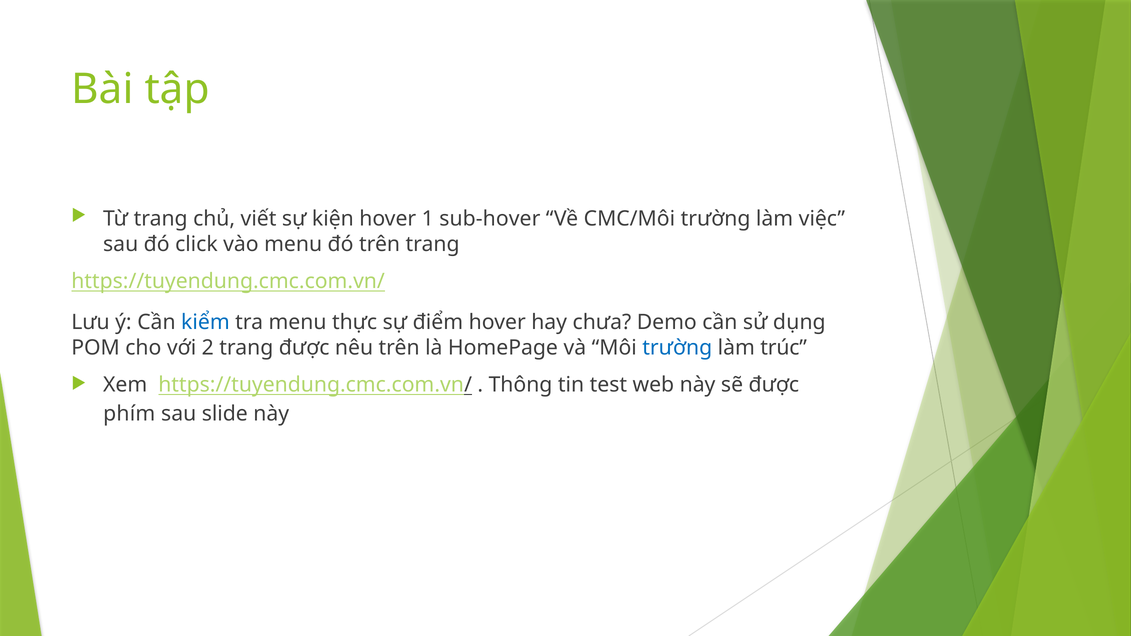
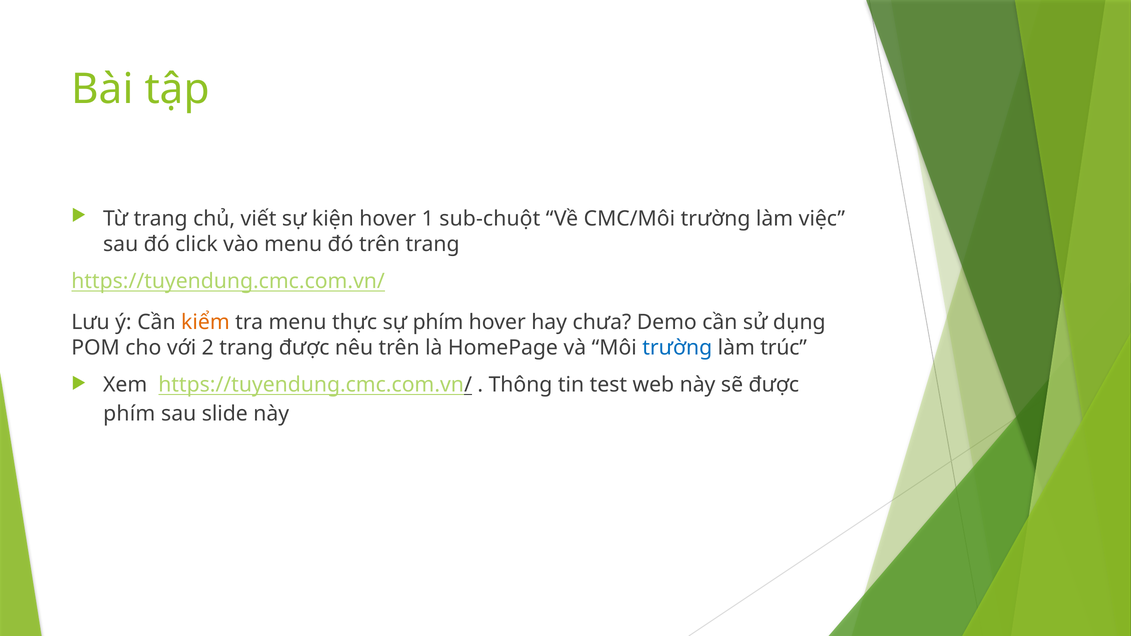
sub-hover: sub-hover -> sub-chuột (490, 219)
kiểm colour: blue -> orange (205, 322)
sự điểm: điểm -> phím (438, 322)
